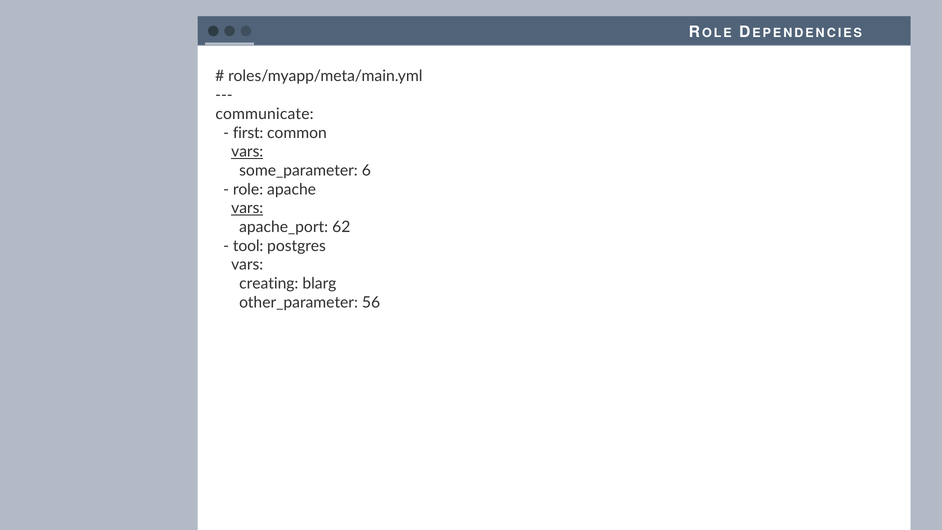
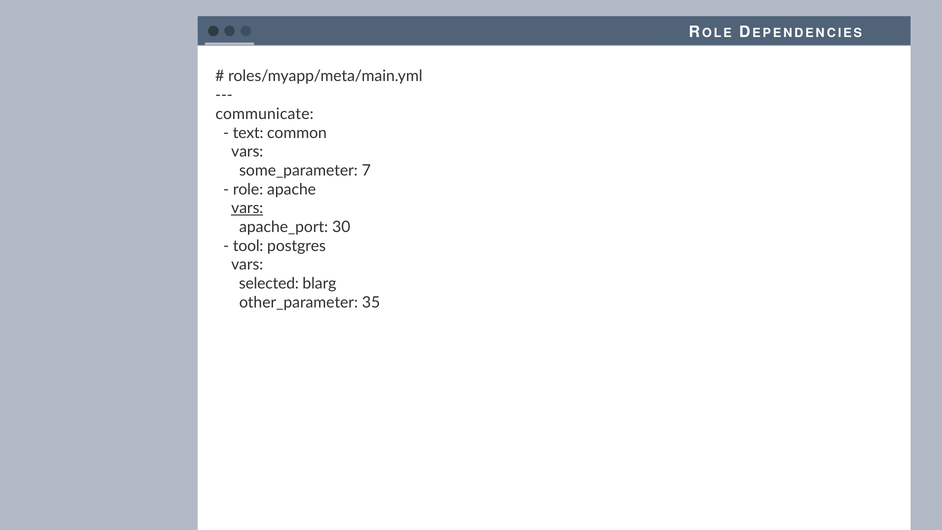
first: first -> text (248, 133)
vars underline: present -> none (247, 152)
6: 6 -> 7 (366, 171)
62: 62 -> 30 (341, 227)
creating: creating -> selected (269, 284)
56: 56 -> 35 (371, 302)
